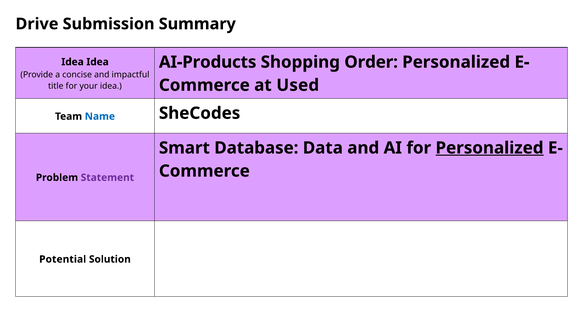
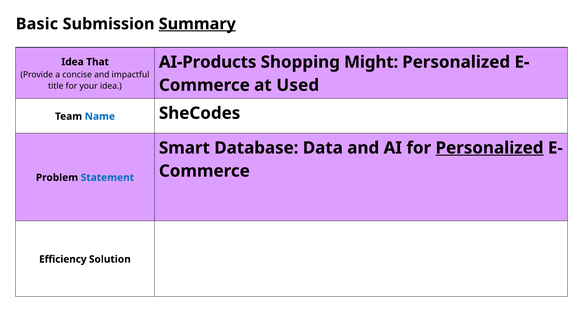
Drive: Drive -> Basic (37, 24)
Summary underline: none -> present (197, 24)
Order: Order -> Might (371, 62)
Idea Idea: Idea -> That (98, 62)
Statement colour: purple -> blue (107, 178)
Potential: Potential -> Efficiency (63, 259)
